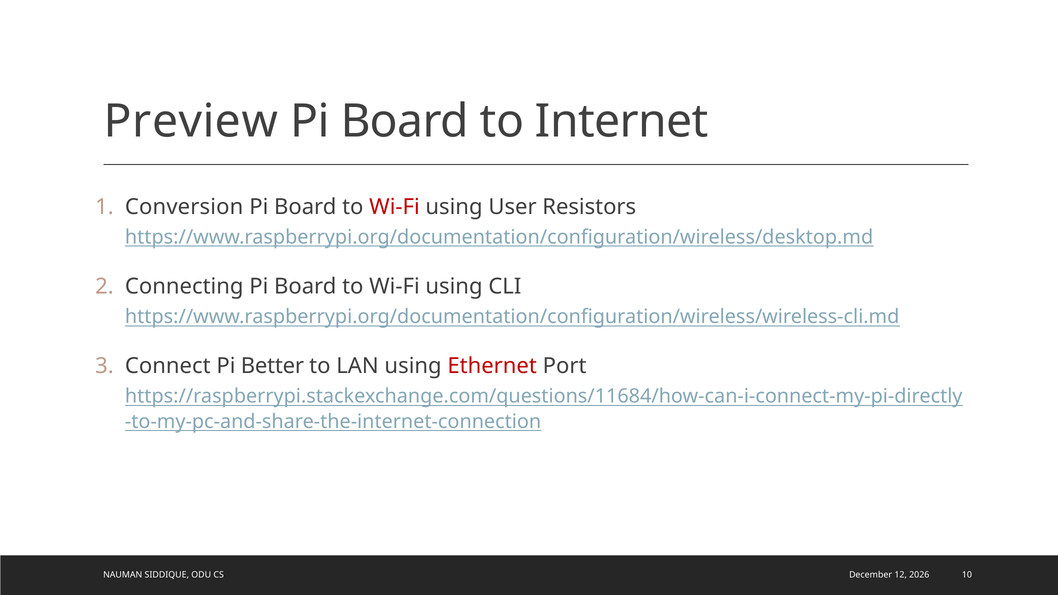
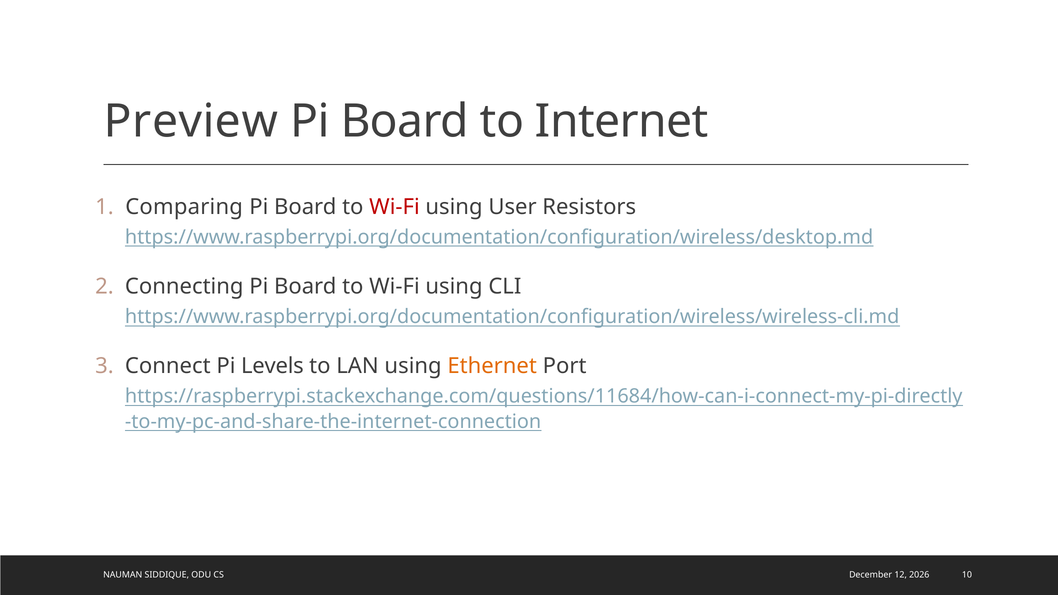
Conversion: Conversion -> Comparing (184, 207)
Better: Better -> Levels (272, 366)
Ethernet colour: red -> orange (492, 366)
